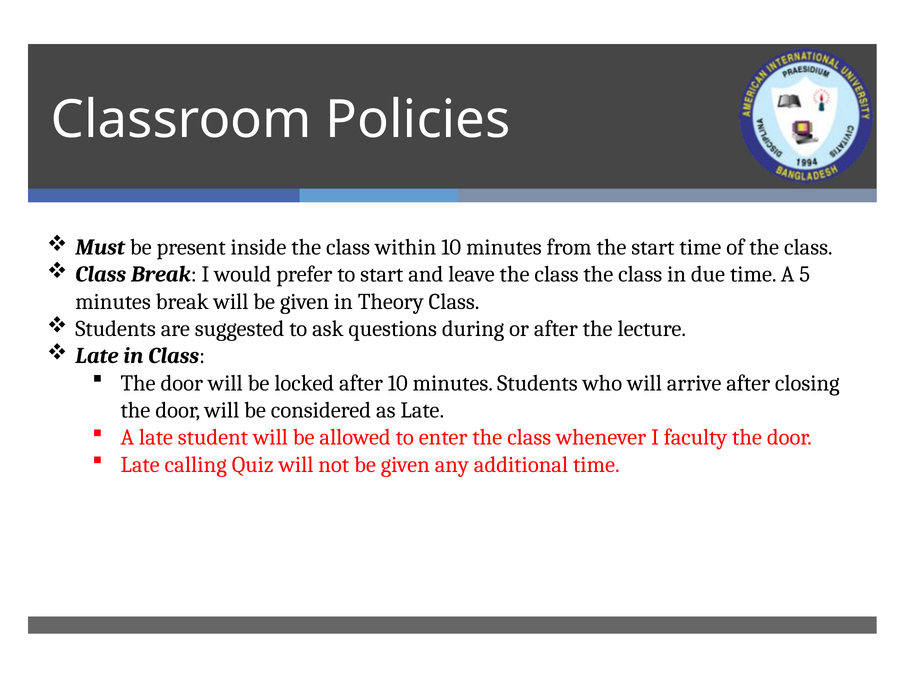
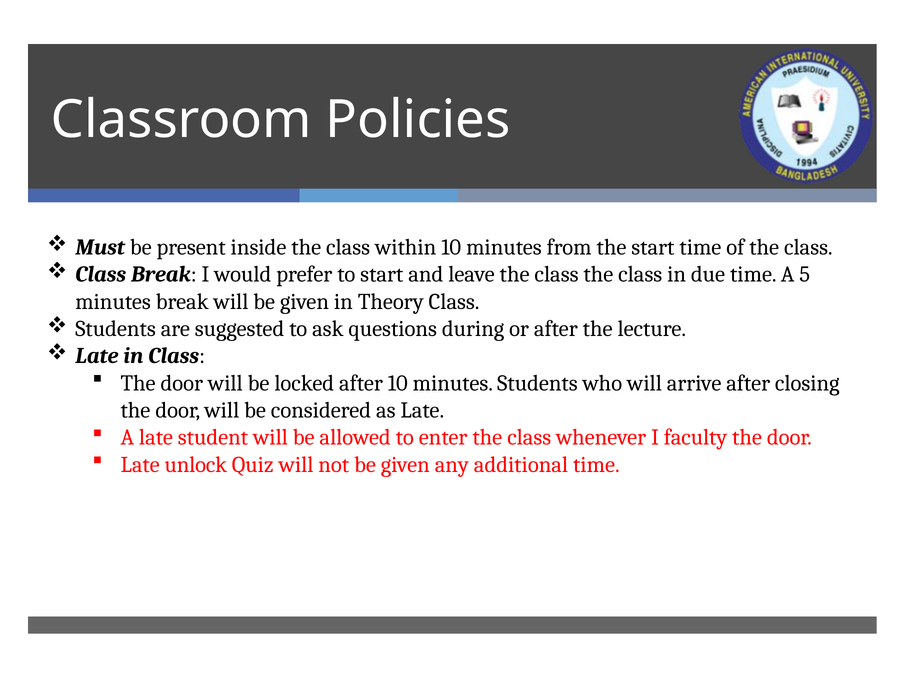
calling: calling -> unlock (196, 464)
